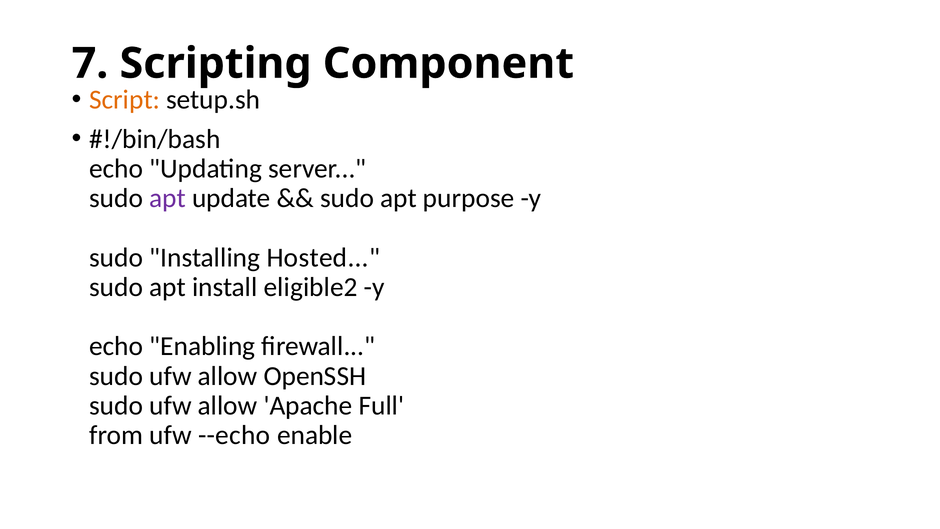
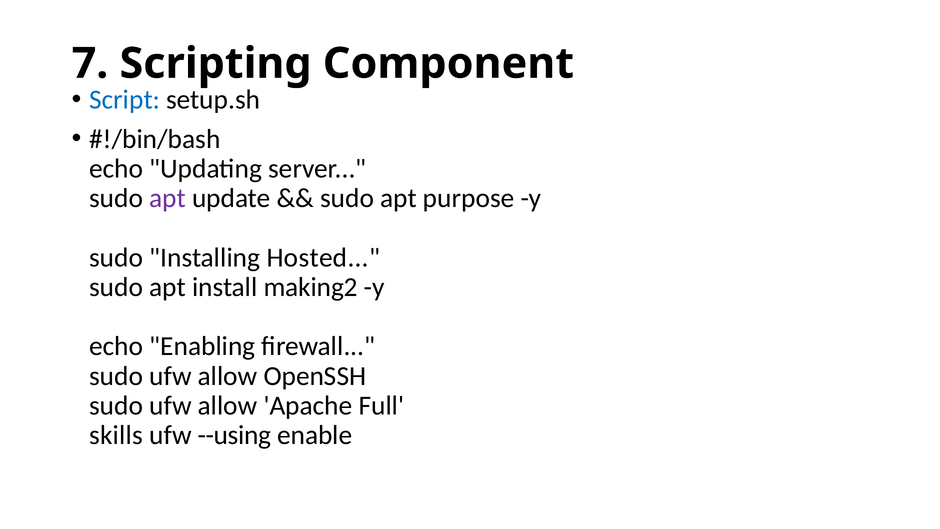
Script colour: orange -> blue (125, 100)
eligible2: eligible2 -> making2 (311, 287)
from: from -> skills (116, 435)
--echo: --echo -> --using (234, 435)
